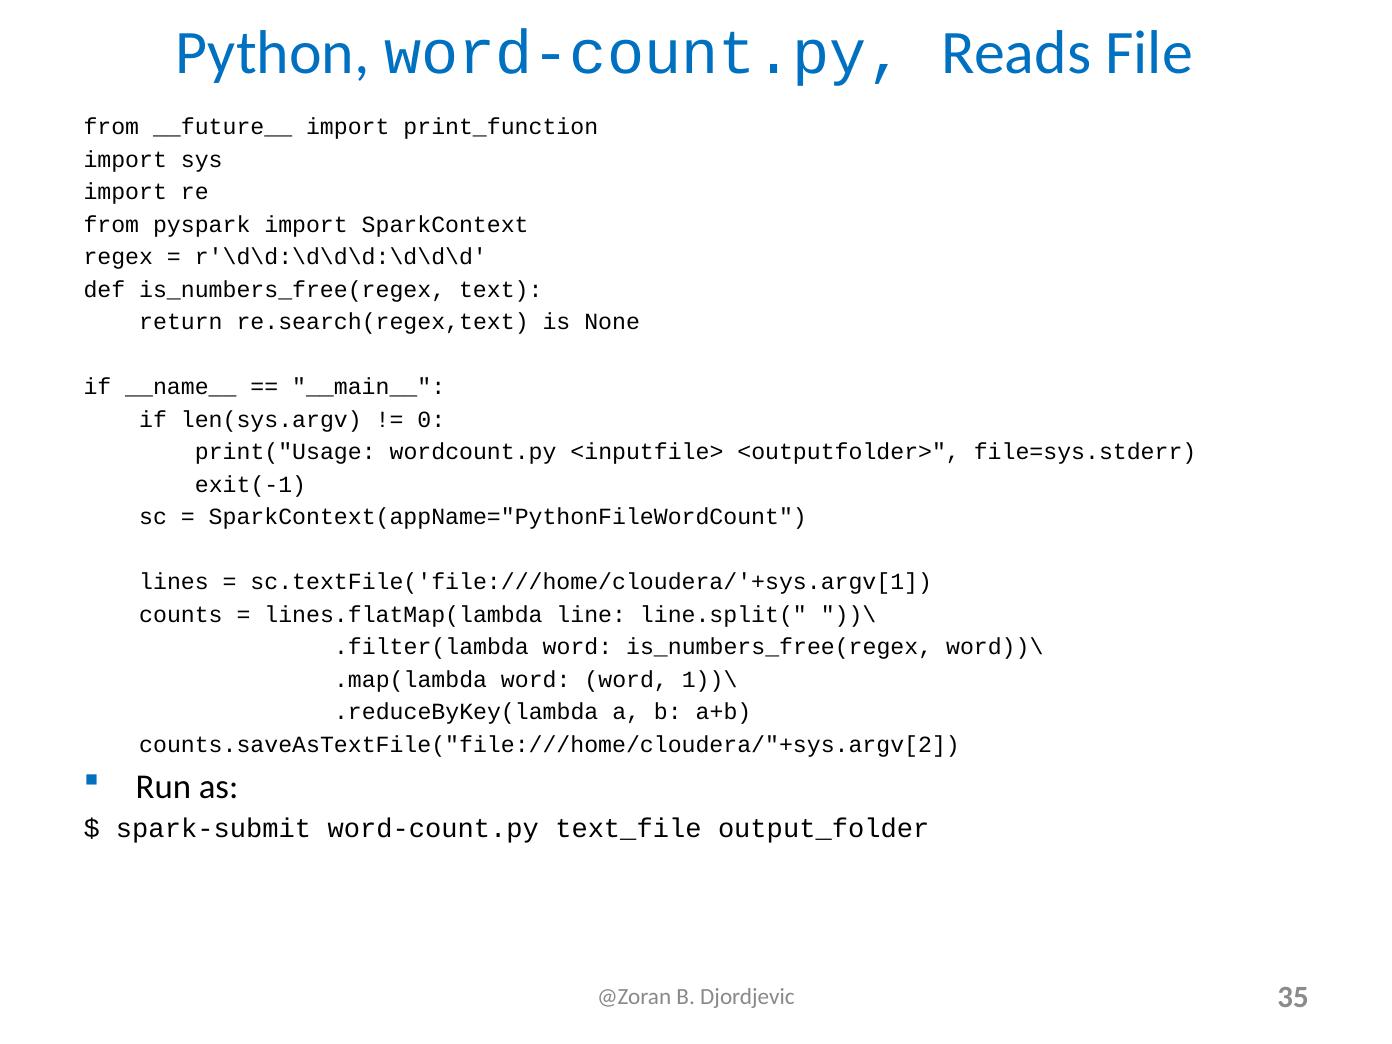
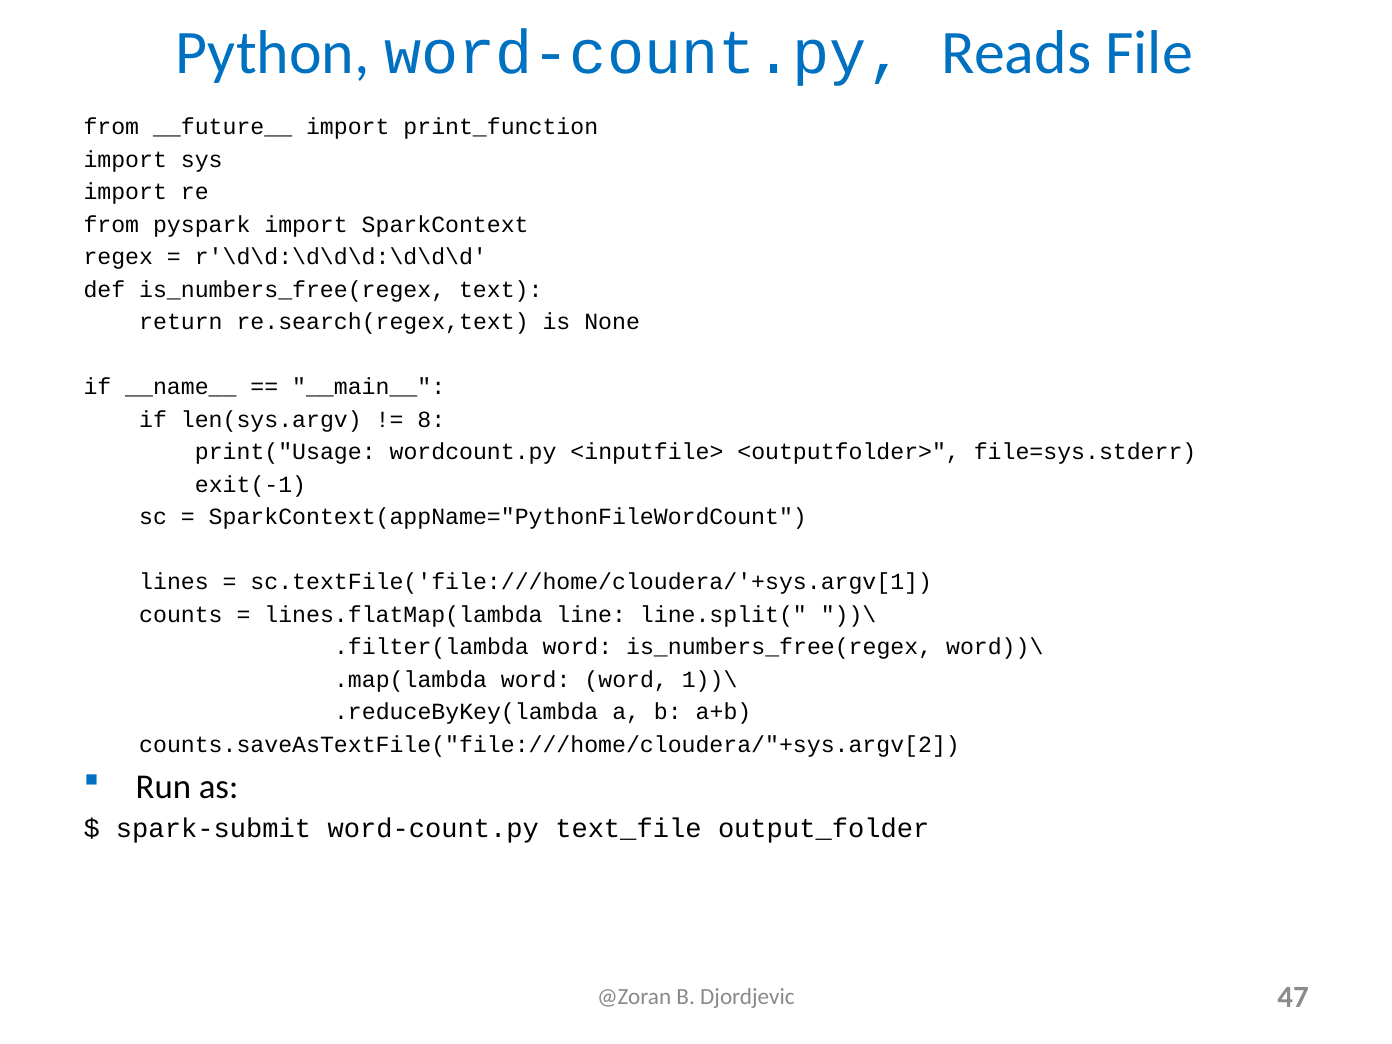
0: 0 -> 8 (431, 419)
35: 35 -> 47 (1293, 997)
